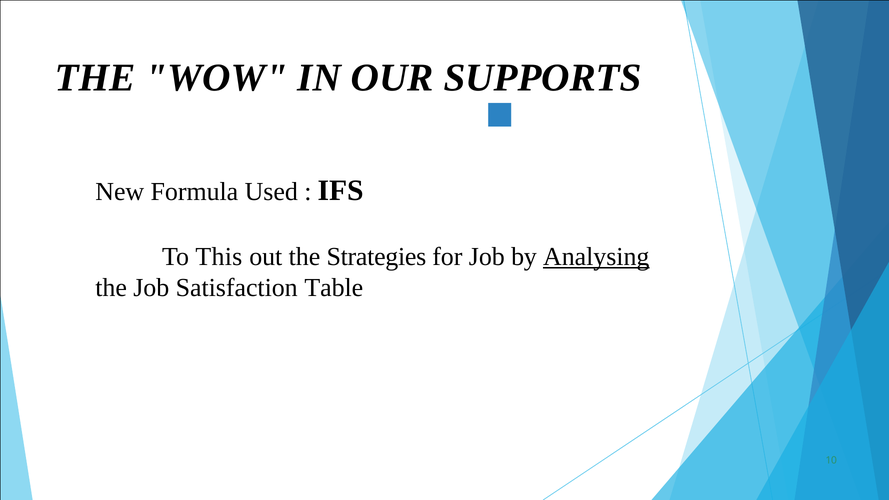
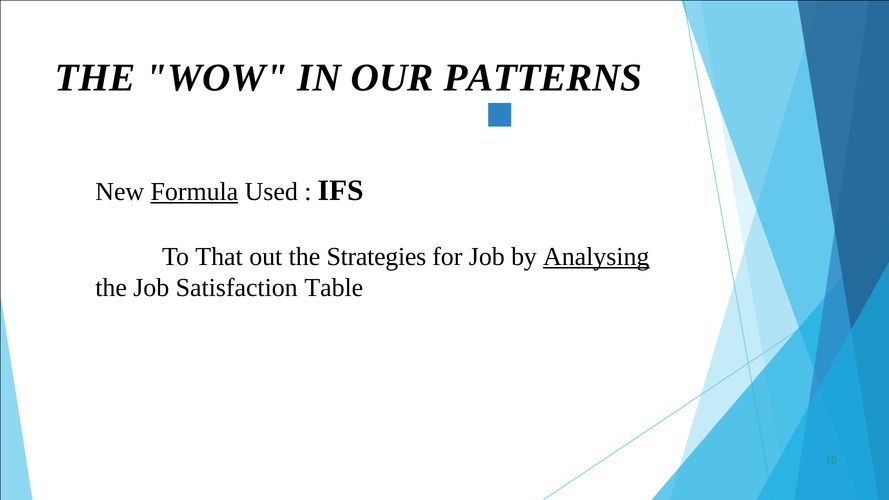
SUPPORTS: SUPPORTS -> PATTERNS (543, 78)
Formula underline: none -> present (194, 192)
This: This -> That (219, 257)
